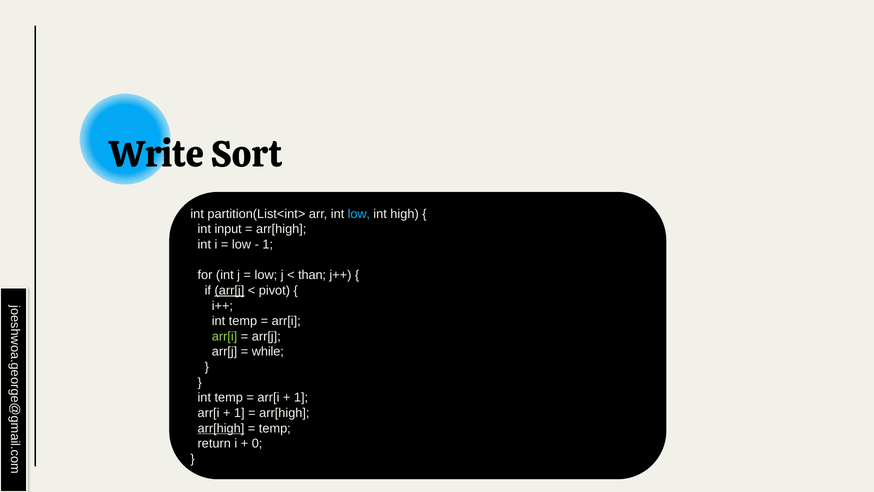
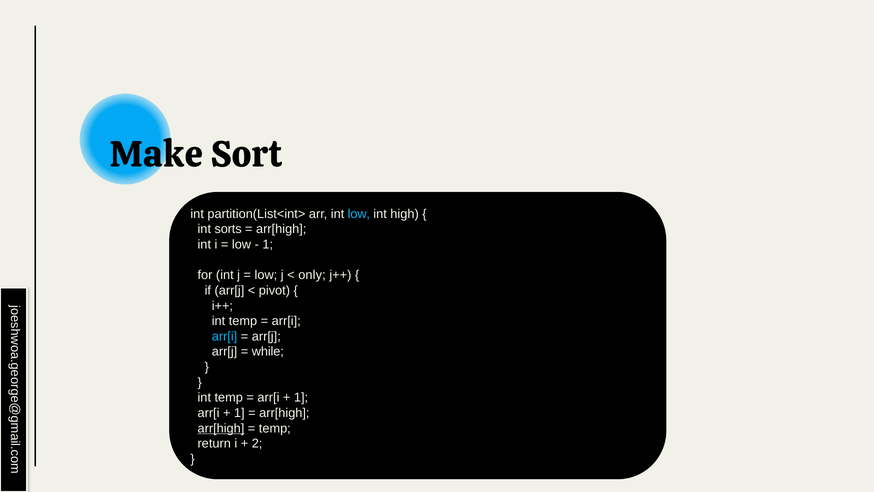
Write: Write -> Make (156, 155)
input: input -> sorts (228, 229)
than: than -> only (312, 275)
arr[j underline: present -> none (229, 290)
arr[i colour: light green -> light blue (225, 336)
0: 0 -> 2 (257, 443)
